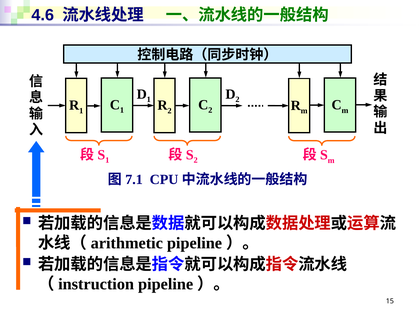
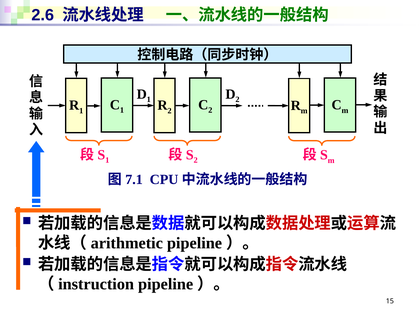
4.6: 4.6 -> 2.6 (43, 15)
